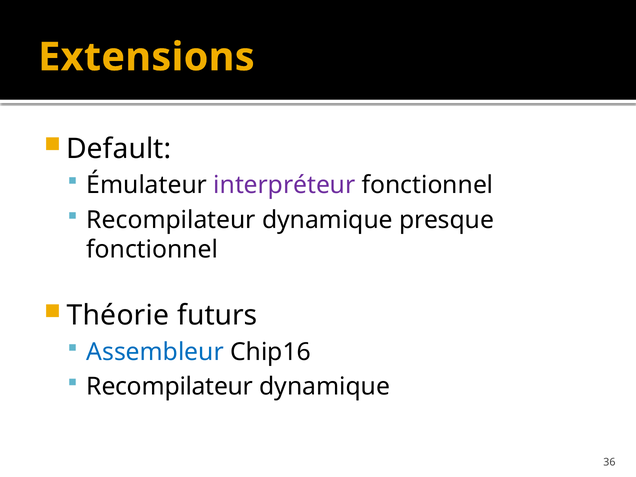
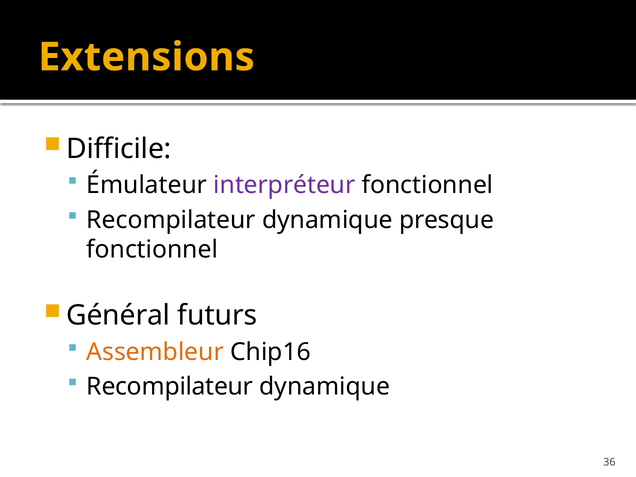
Default: Default -> Difficile (119, 149)
Théorie: Théorie -> Général (118, 316)
Assembleur colour: blue -> orange (155, 352)
